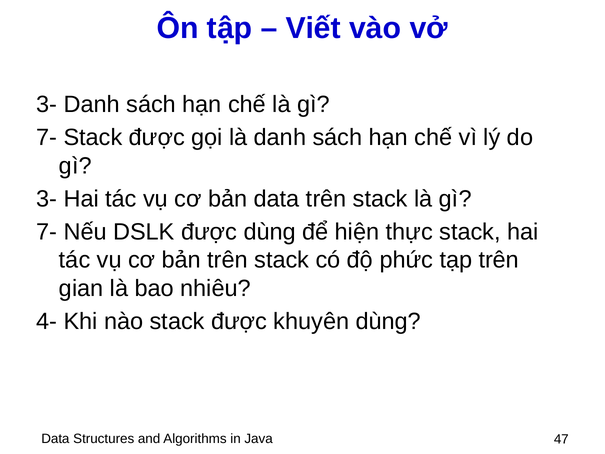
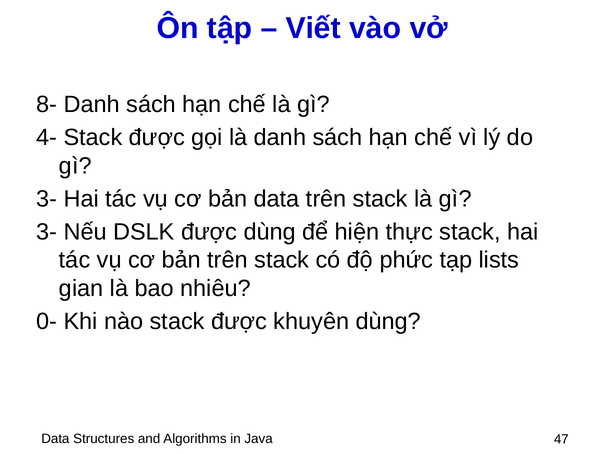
3-: 3- -> 8- (47, 104)
7-: 7- -> 4- (47, 137)
7-: 7- -> 3- (47, 232)
tạp trên: trên -> lists (499, 260)
4-: 4- -> 0- (47, 321)
